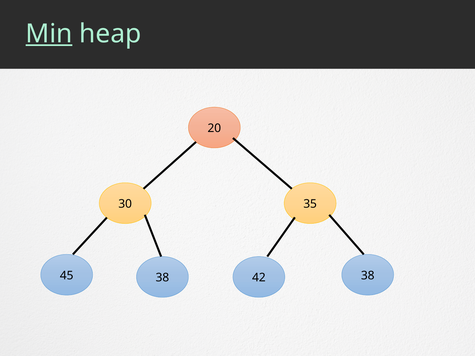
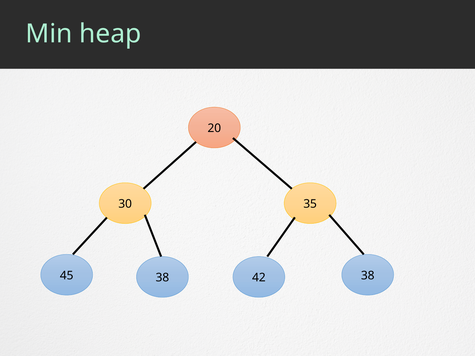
Min underline: present -> none (49, 34)
